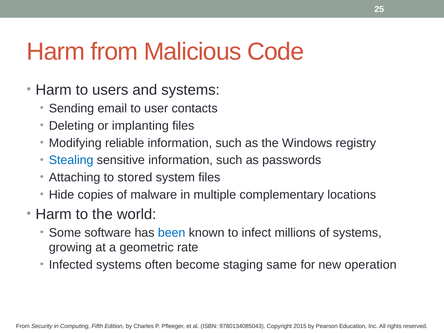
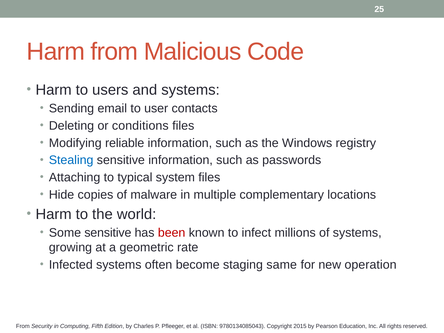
implanting: implanting -> conditions (140, 126)
stored: stored -> typical (135, 177)
Some software: software -> sensitive (108, 233)
been colour: blue -> red (172, 233)
